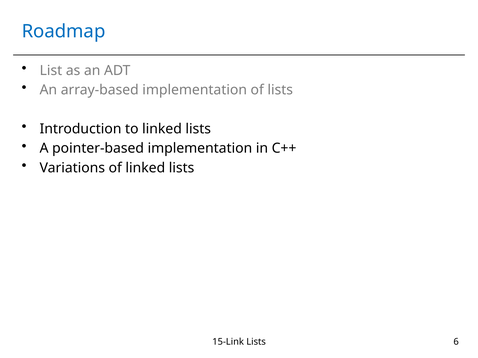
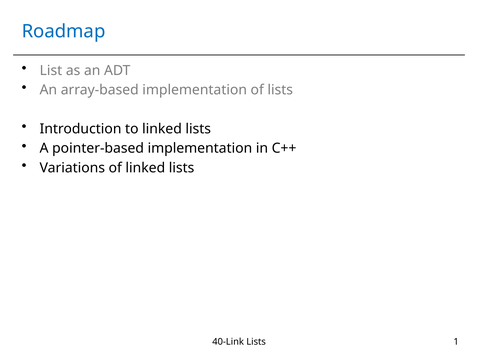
15-Link: 15-Link -> 40-Link (228, 342)
6: 6 -> 1 (456, 342)
